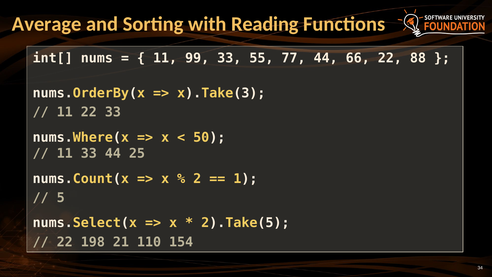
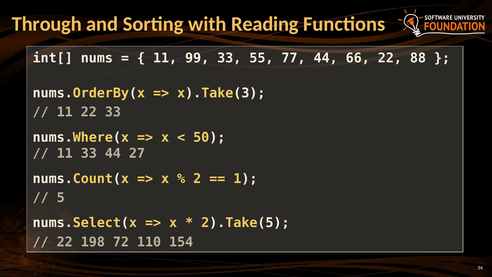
Average: Average -> Through (47, 24)
25: 25 -> 27 (137, 153)
21: 21 -> 72 (121, 242)
